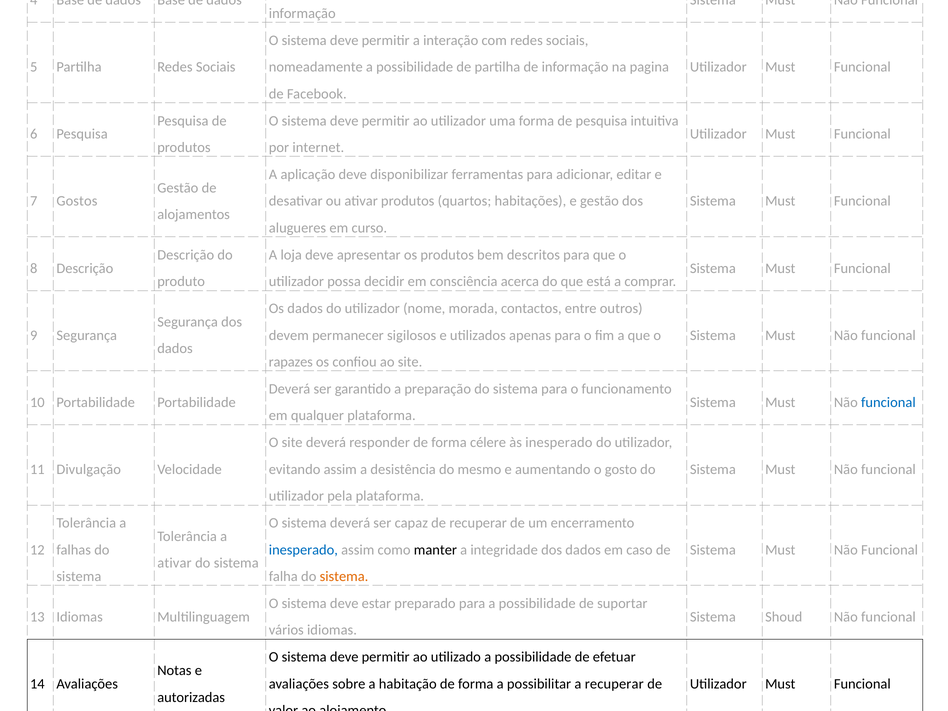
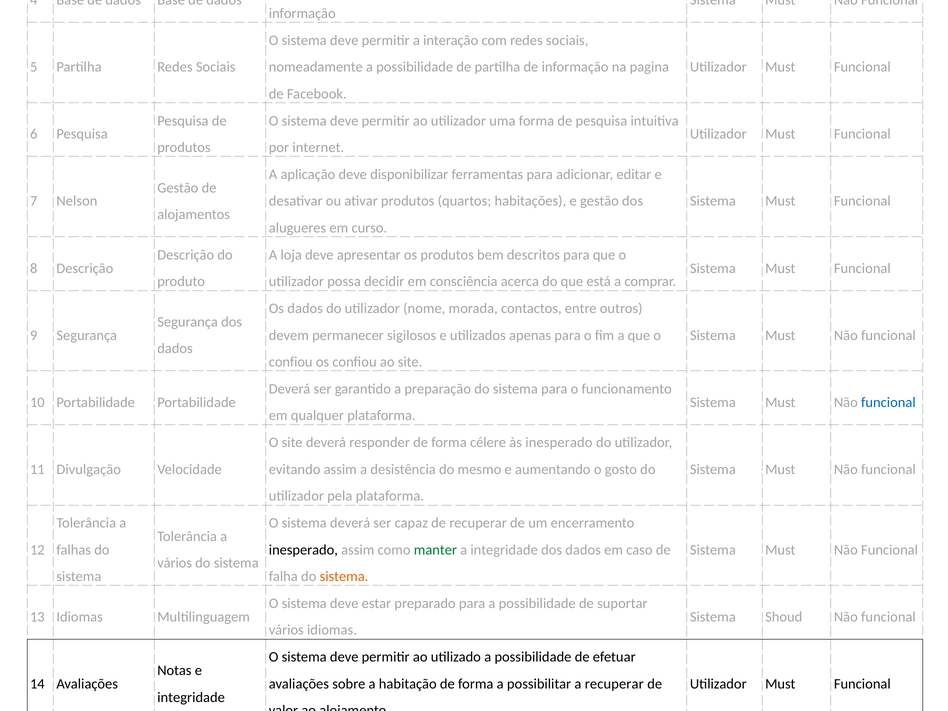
7 Gostos: Gostos -> Nelson (77, 201)
rapazes: rapazes -> confiou (291, 362)
inesperado colour: blue -> black (303, 550)
manter colour: black -> green (435, 550)
ativar: ativar -> vários (175, 563)
autorizadas: autorizadas -> integridade (191, 697)
